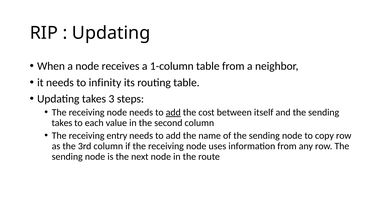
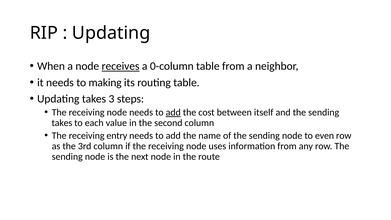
receives underline: none -> present (121, 66)
1-column: 1-column -> 0-column (172, 66)
infinity: infinity -> making (105, 83)
copy: copy -> even (324, 136)
